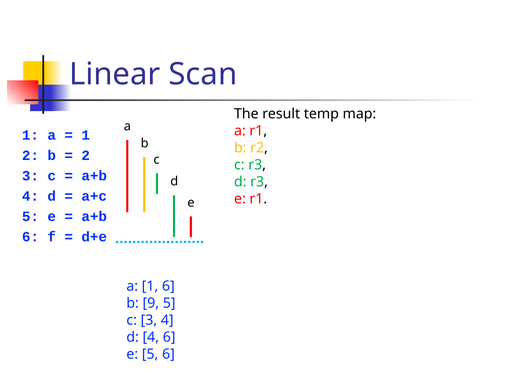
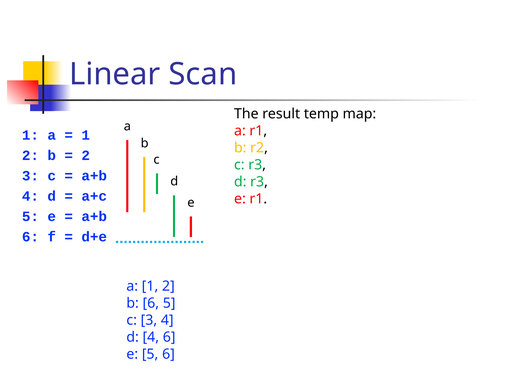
a 1 6: 6 -> 2 (168, 286)
b 9: 9 -> 6 (151, 303)
